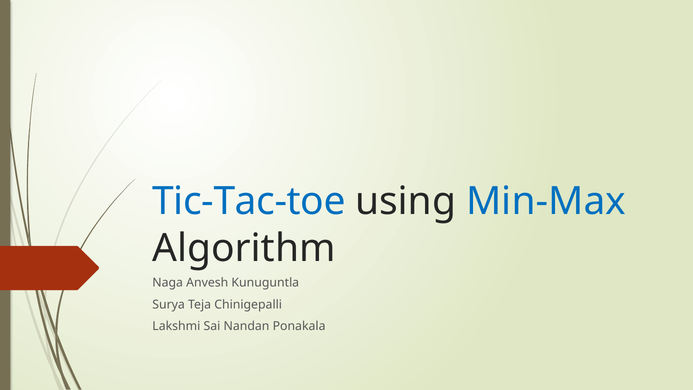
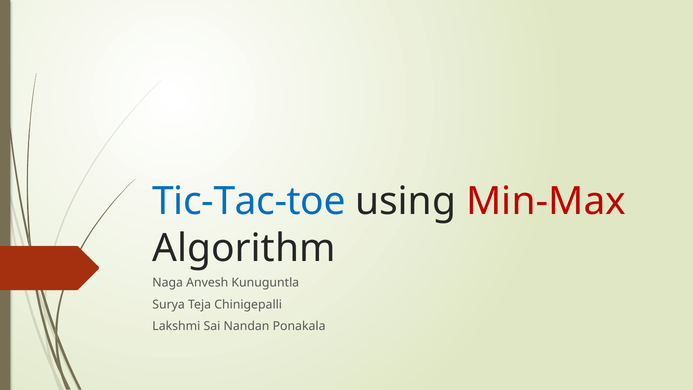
Min-Max colour: blue -> red (546, 202)
